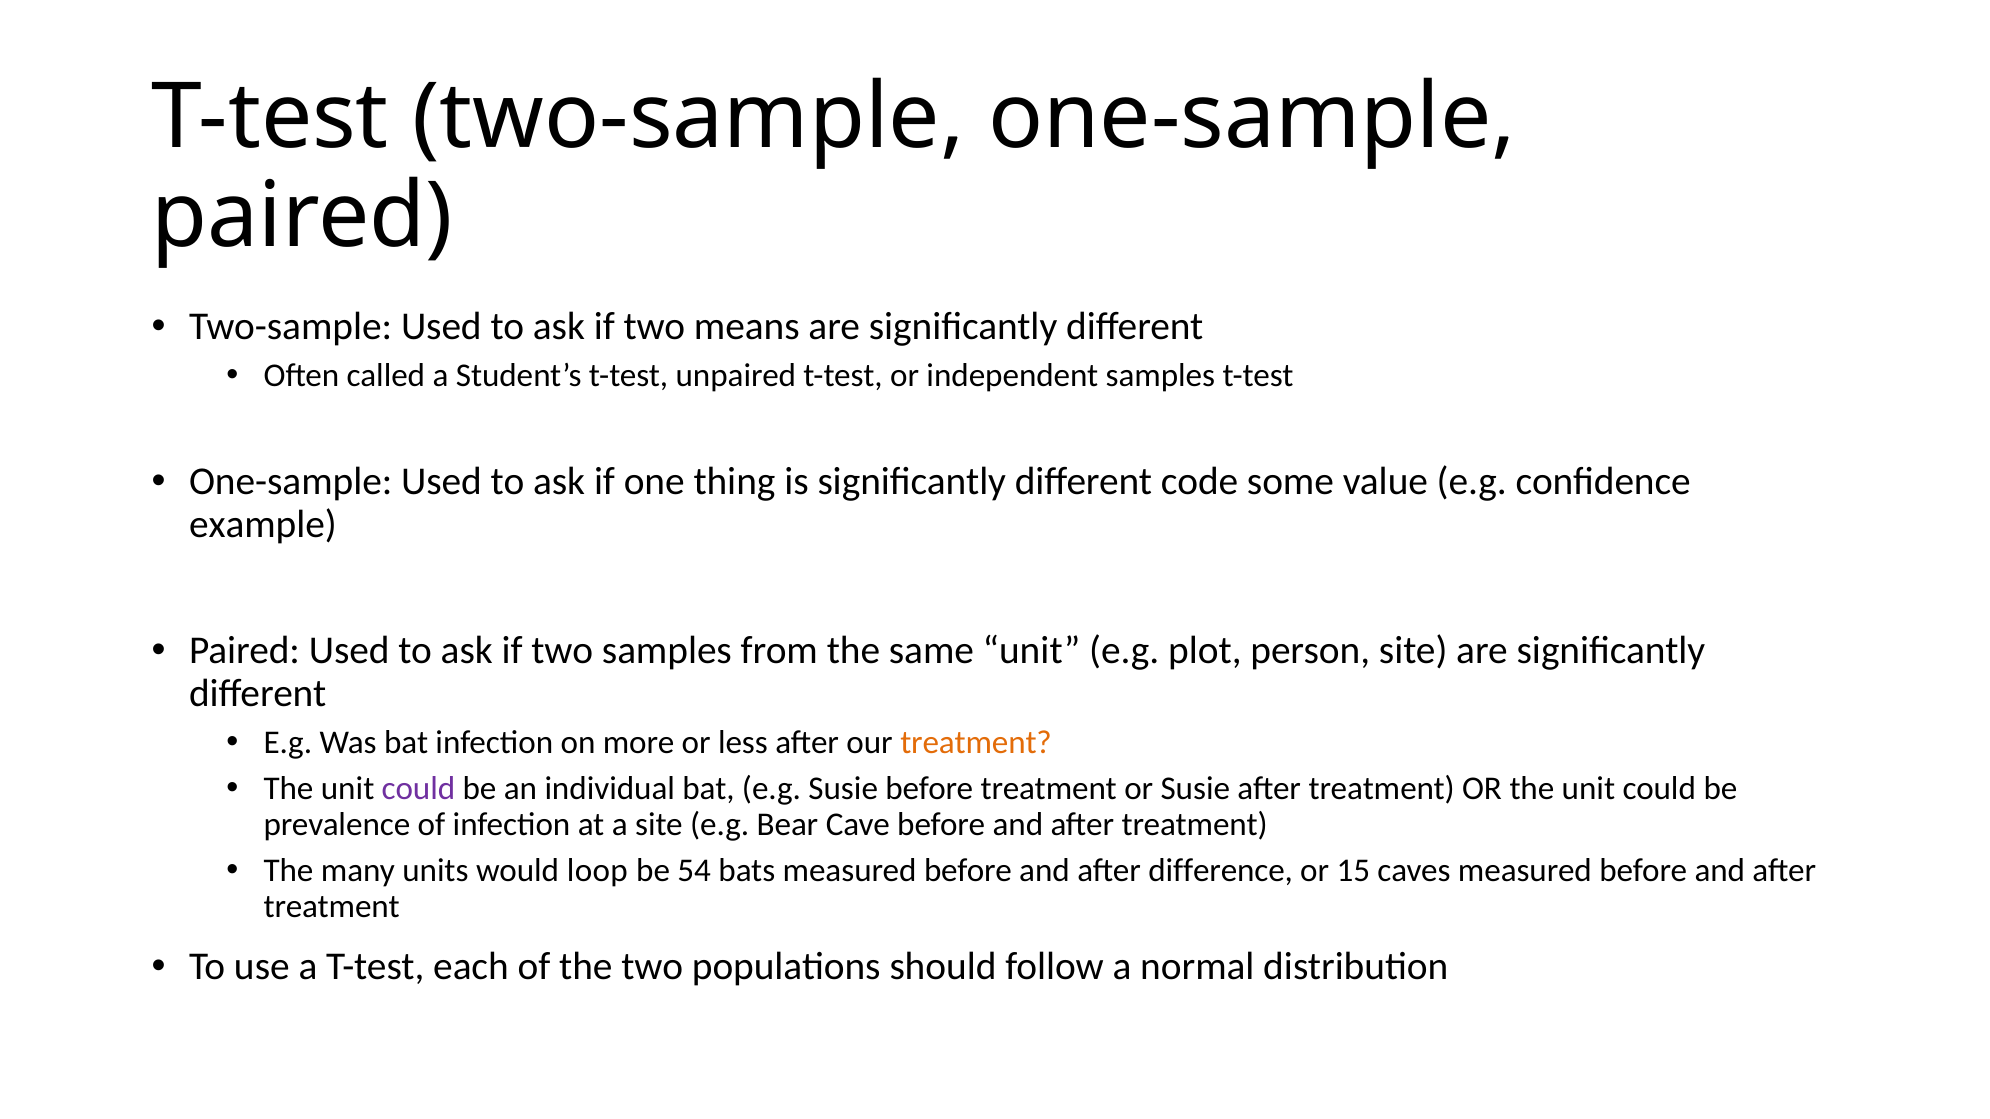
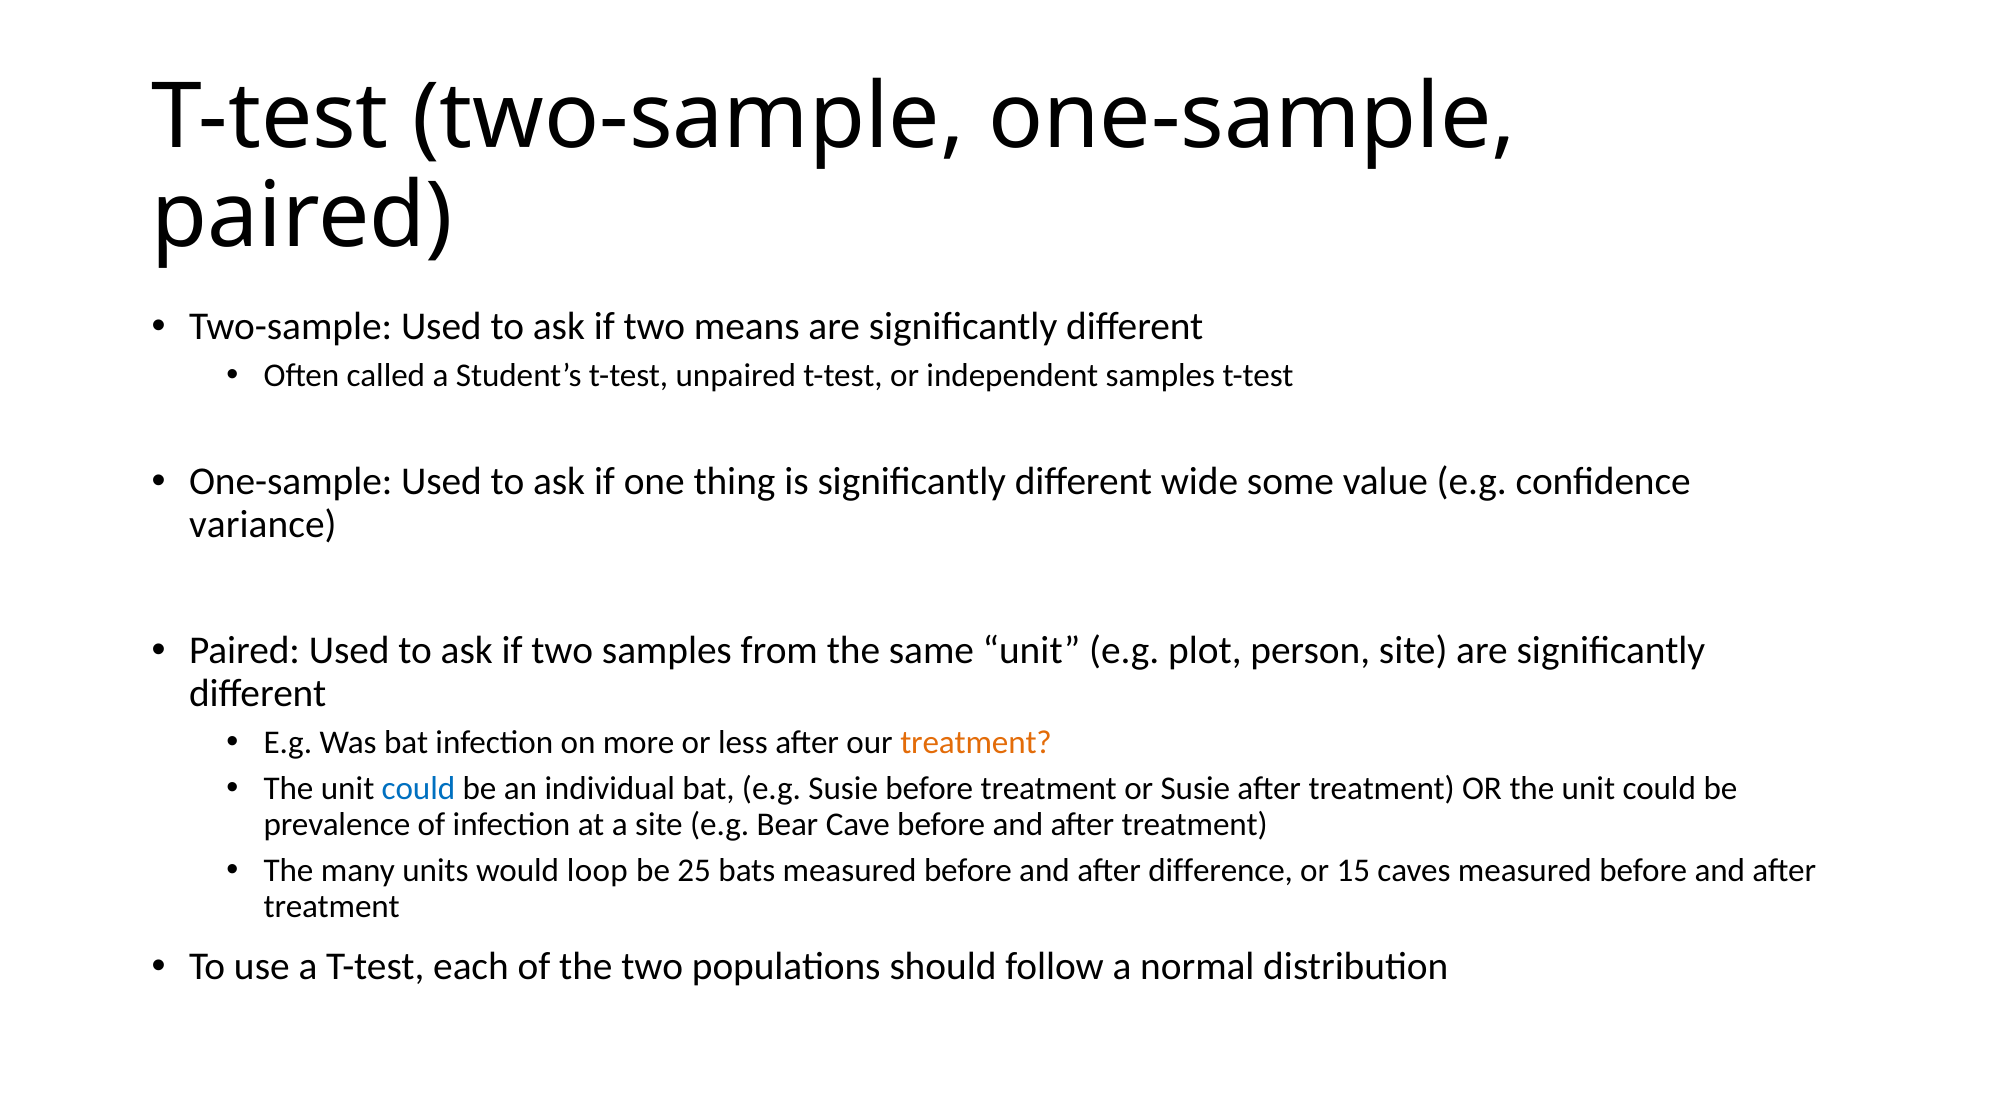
code: code -> wide (1200, 482)
example: example -> variance (263, 525)
could colour: purple -> blue (418, 789)
54: 54 -> 25 (694, 871)
